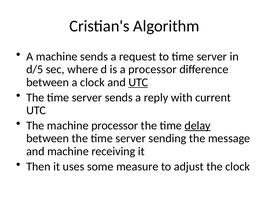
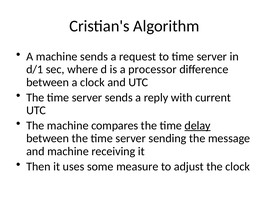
d/5: d/5 -> d/1 (35, 69)
UTC underline: present -> none (138, 82)
machine processor: processor -> compares (115, 125)
